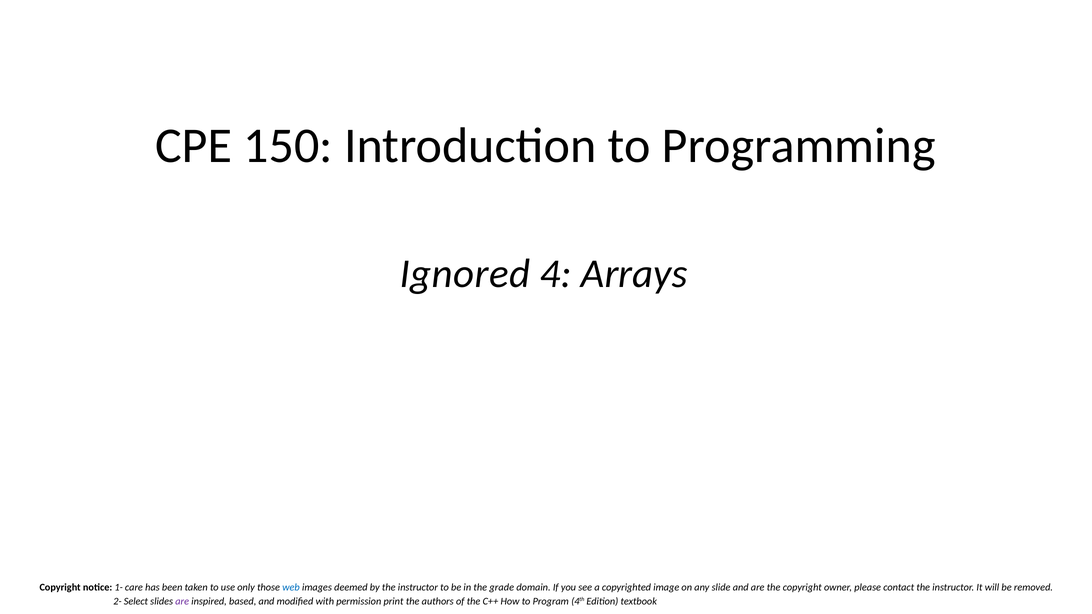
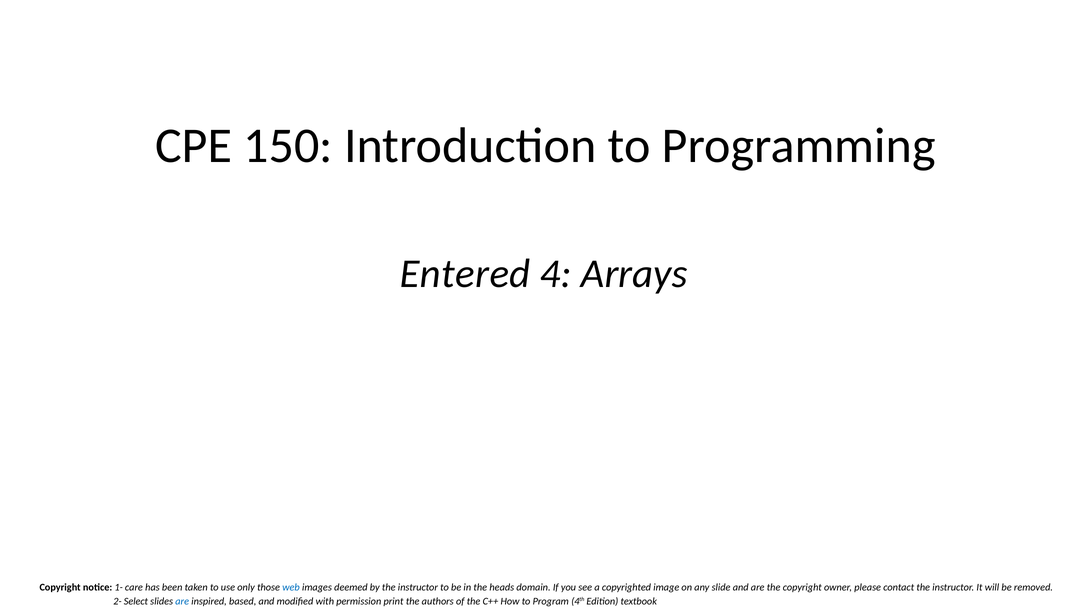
Ignored: Ignored -> Entered (465, 274)
grade: grade -> heads (502, 588)
are colour: purple -> blue (182, 601)
